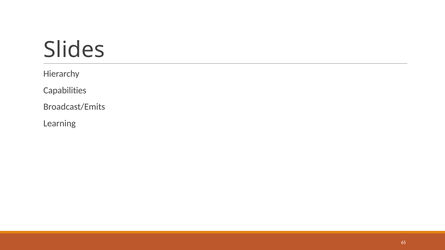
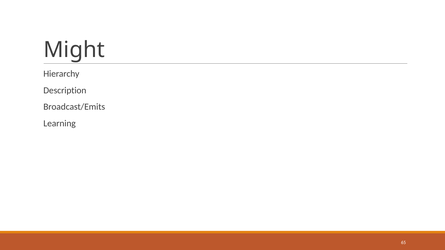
Slides: Slides -> Might (74, 50)
Capabilities: Capabilities -> Description (65, 90)
